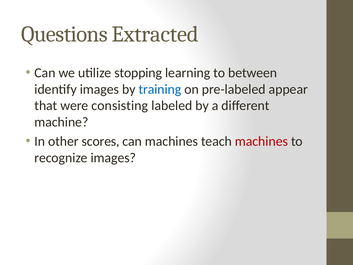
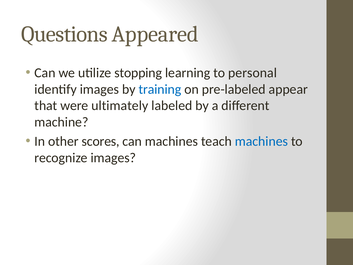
Extracted: Extracted -> Appeared (155, 34)
between: between -> personal (253, 73)
consisting: consisting -> ultimately (120, 106)
machines colour: red -> blue (261, 141)
